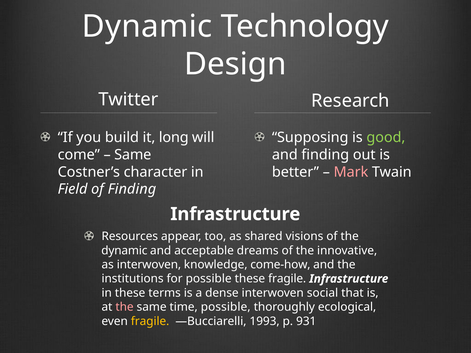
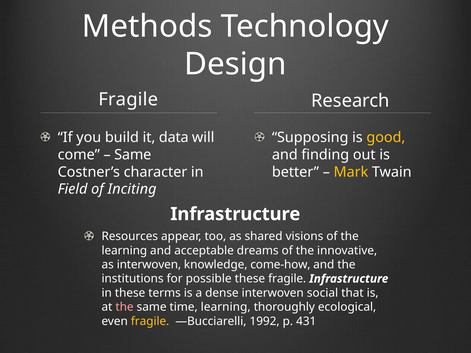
Dynamic: Dynamic -> Methods (147, 26)
Twitter: Twitter -> Fragile (128, 99)
long: long -> data (174, 138)
good colour: light green -> yellow (386, 138)
Mark colour: pink -> yellow (351, 172)
of Finding: Finding -> Inciting (132, 189)
dynamic: dynamic -> learning (124, 251)
time possible: possible -> learning (226, 307)
1993: 1993 -> 1992 (265, 321)
931: 931 -> 431 (306, 321)
